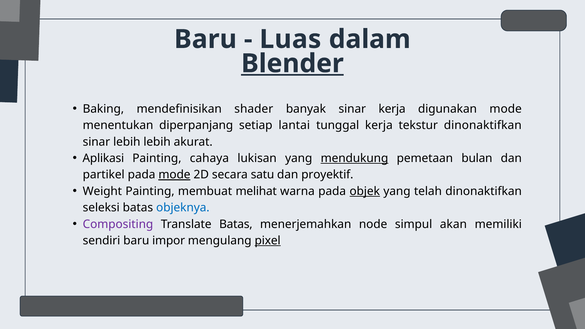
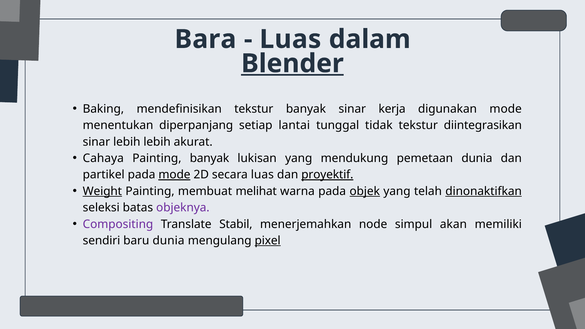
Baru: Baru -> Bara (205, 39)
mendefinisikan shader: shader -> tekstur (254, 109)
tunggal kerja: kerja -> tidak (379, 125)
tekstur dinonaktifkan: dinonaktifkan -> diintegrasikan (483, 125)
Aplikasi: Aplikasi -> Cahaya (103, 158)
Painting cahaya: cahaya -> banyak (209, 158)
mendukung underline: present -> none (354, 158)
pemetaan bulan: bulan -> dunia (477, 158)
secara satu: satu -> luas (262, 175)
proyektif underline: none -> present (327, 175)
Weight underline: none -> present (102, 191)
dinonaktifkan underline: none -> present (484, 191)
objeknya colour: blue -> purple (183, 208)
Translate Batas: Batas -> Stabil (236, 224)
baru impor: impor -> dunia (169, 241)
